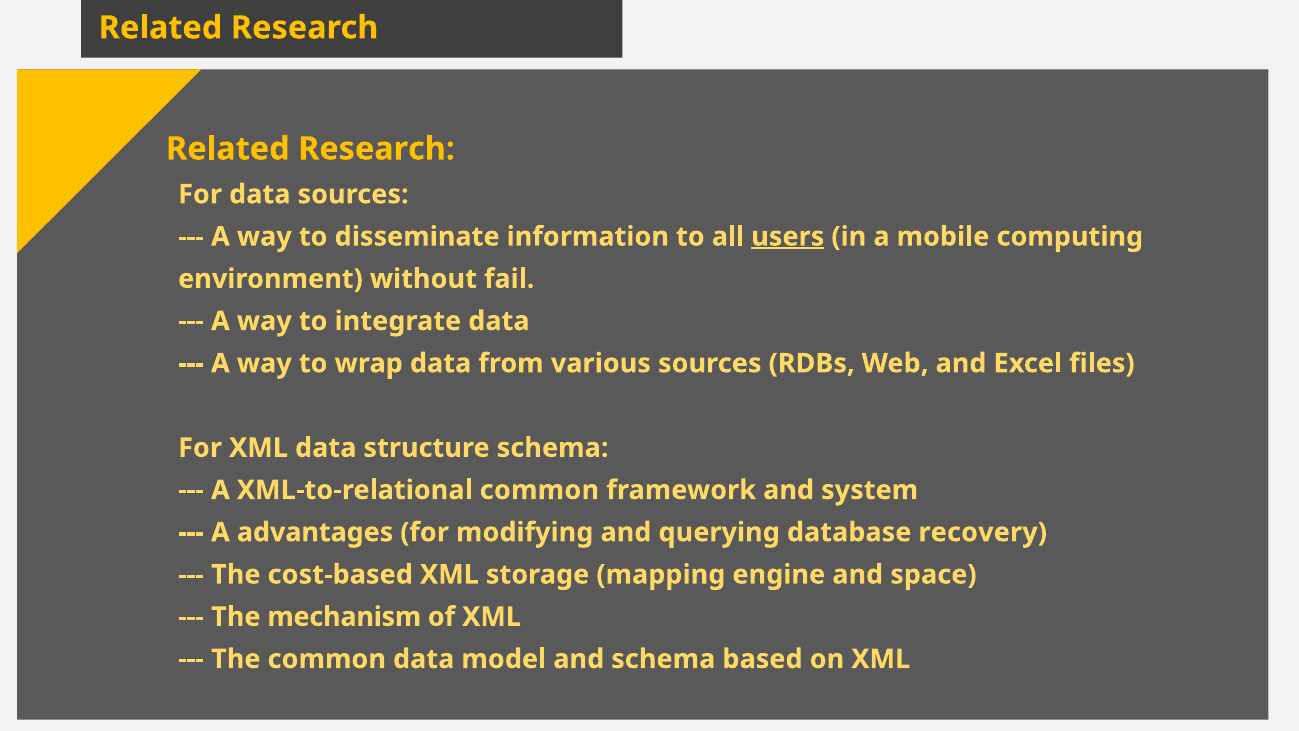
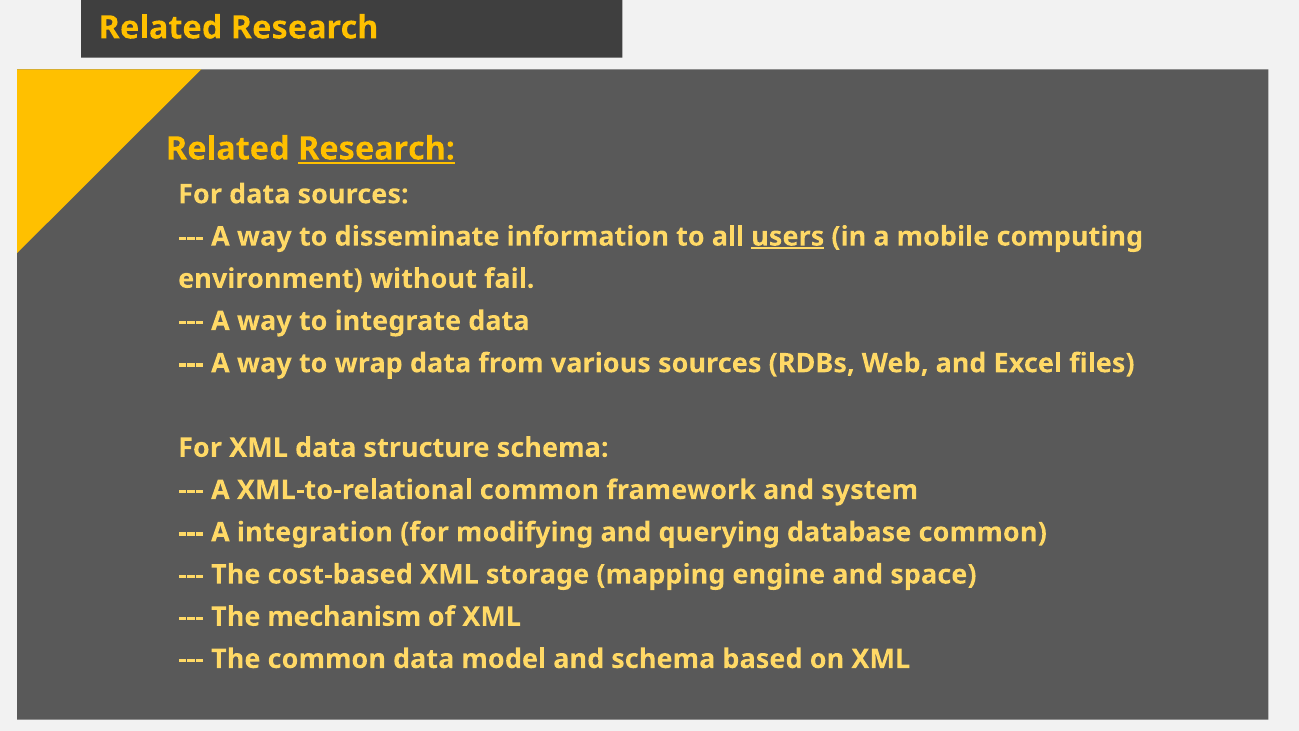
Research underline: none -> present (376, 149)
advantages: advantages -> integration (315, 532)
database recovery: recovery -> common (983, 532)
